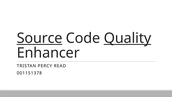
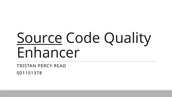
Quality underline: present -> none (128, 38)
